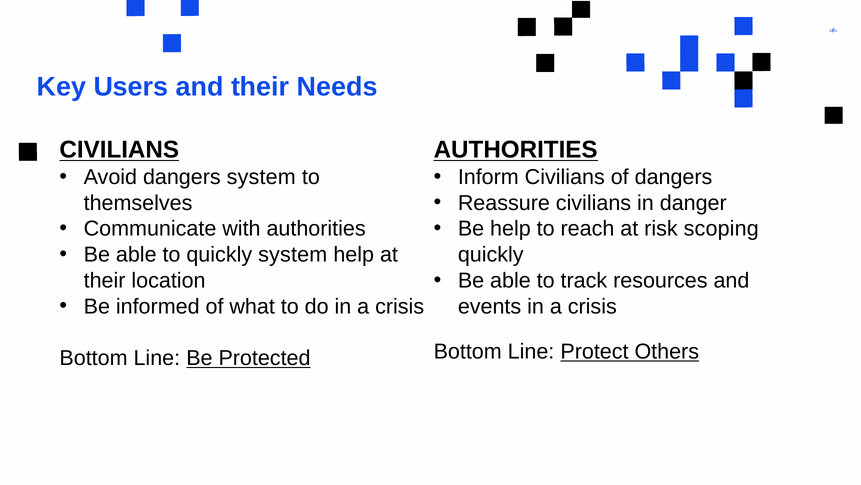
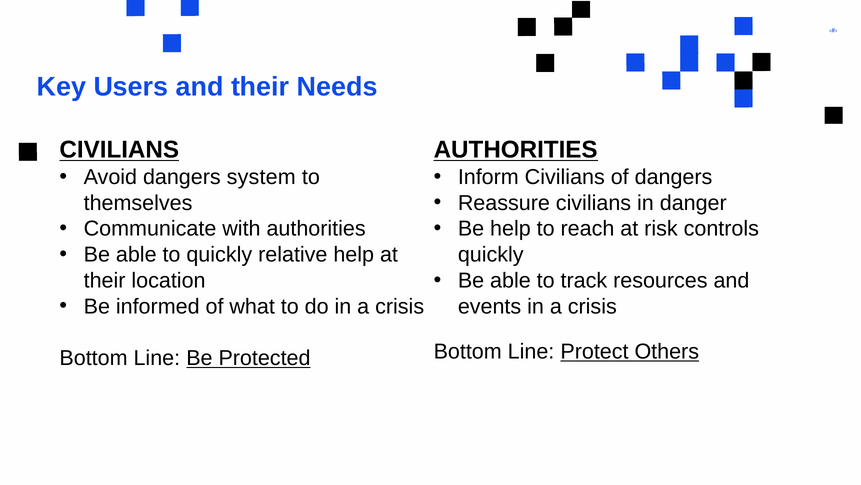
scoping: scoping -> controls (721, 229)
quickly system: system -> relative (293, 254)
